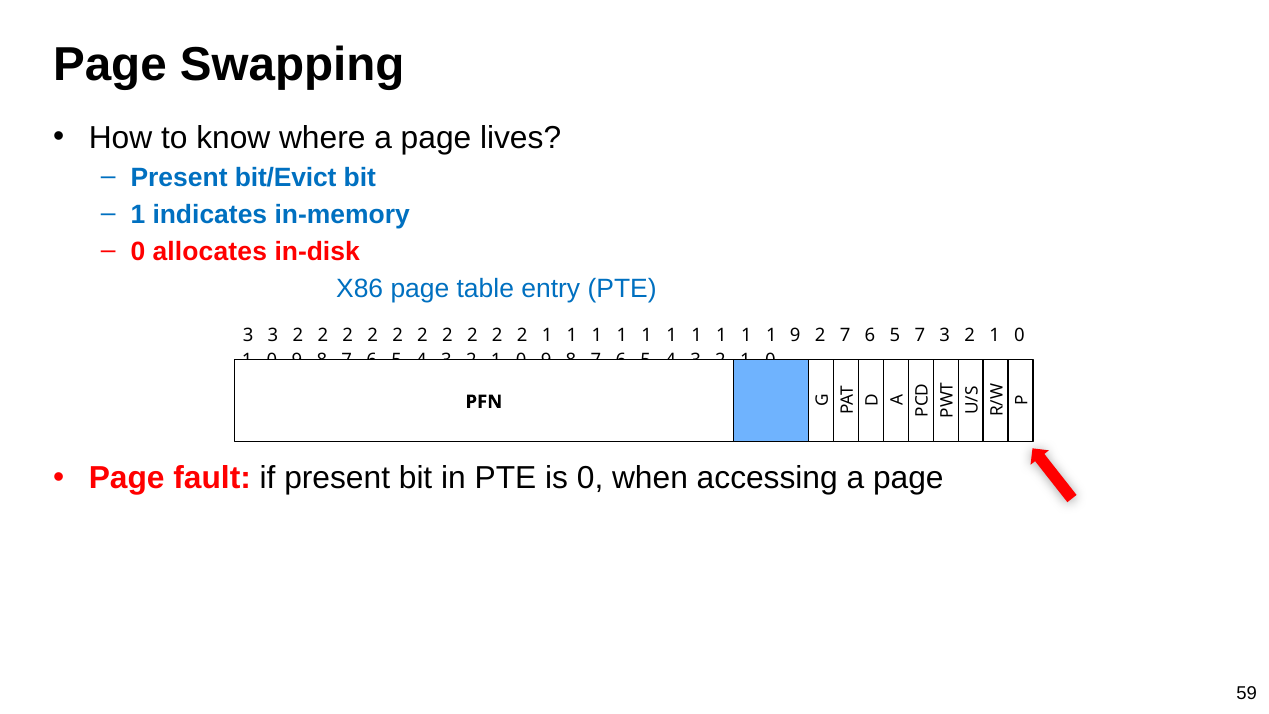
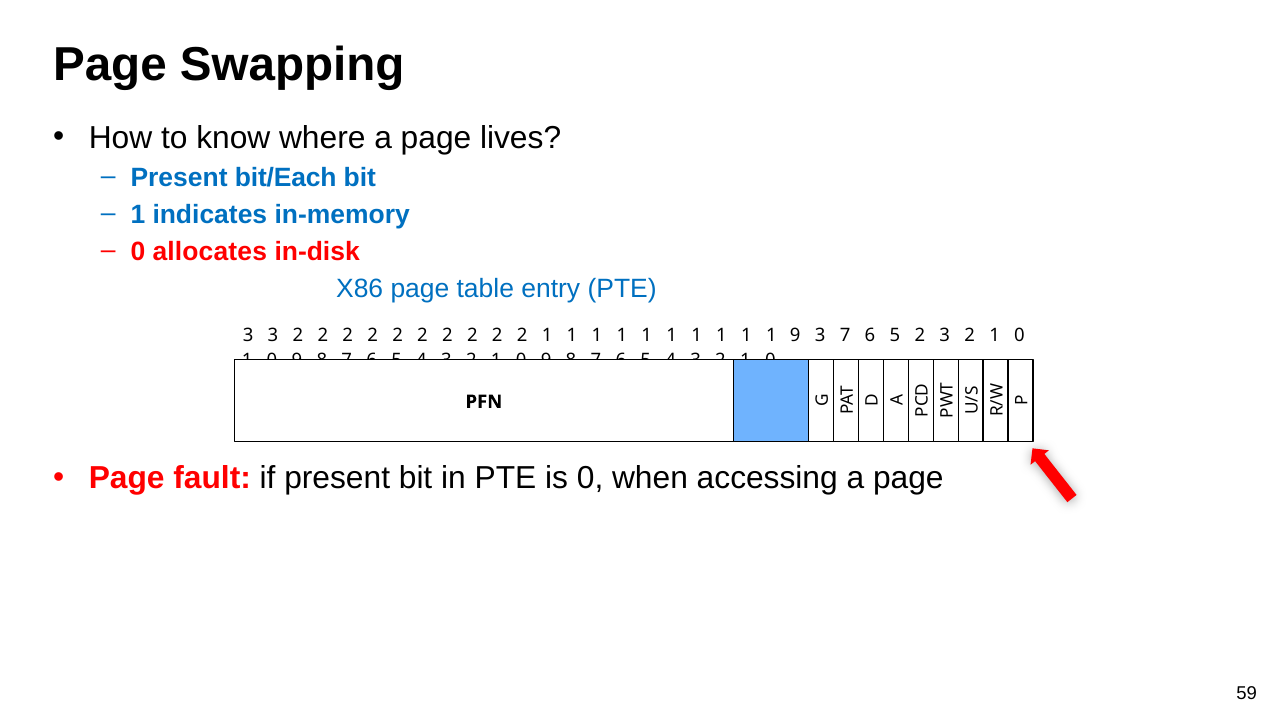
bit/Evict: bit/Evict -> bit/Each (286, 178)
2: 2 -> 3 (820, 335)
6 5 7: 7 -> 2 (920, 335)
